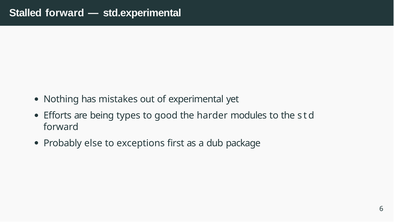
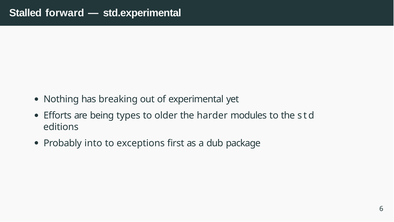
mistakes: mistakes -> breaking (118, 99)
good: good -> older (166, 115)
forward: forward -> editions (61, 127)
else: else -> into (93, 143)
